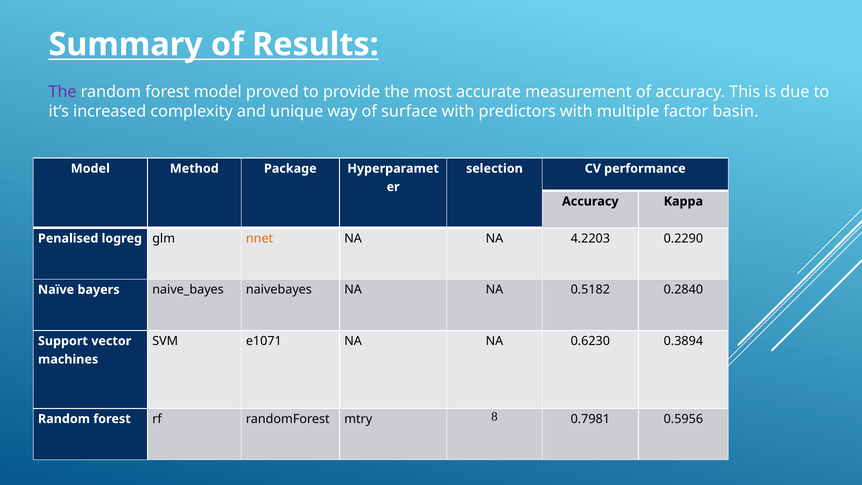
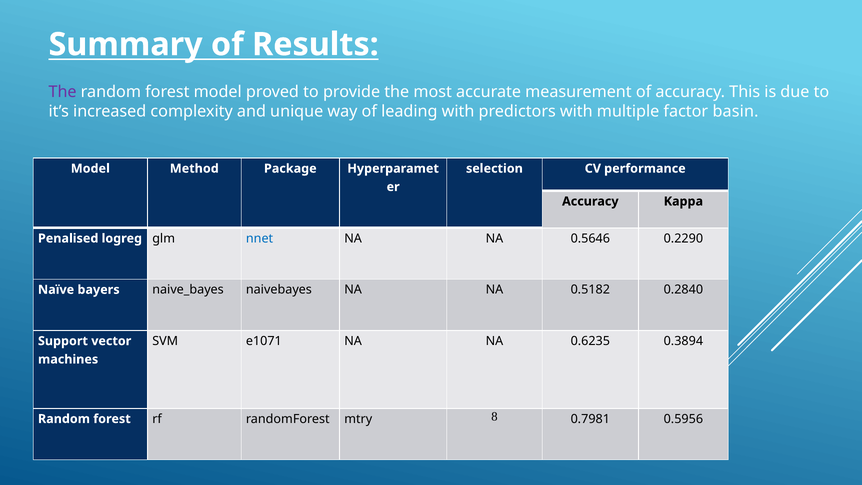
surface: surface -> leading (409, 111)
nnet colour: orange -> blue (260, 238)
4.2203: 4.2203 -> 0.5646 (590, 238)
0.6230: 0.6230 -> 0.6235 (590, 341)
